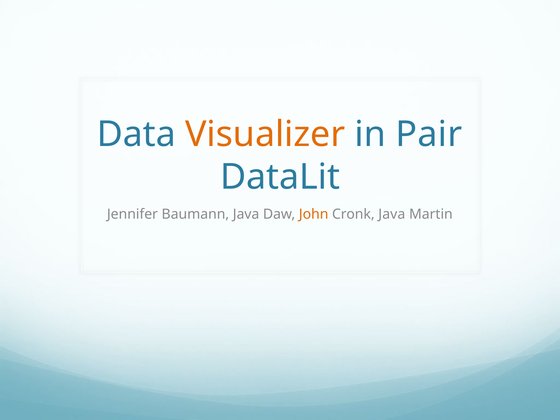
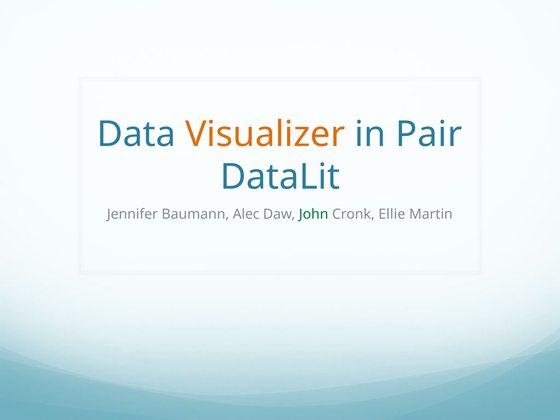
Baumann Java: Java -> Alec (246, 214)
John colour: orange -> green (314, 214)
Cronk Java: Java -> Ellie (392, 214)
